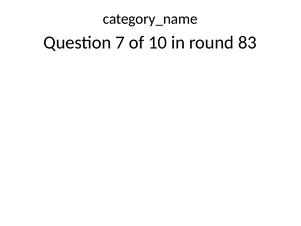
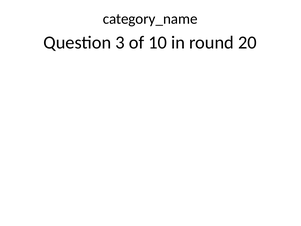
7: 7 -> 3 (120, 43)
83: 83 -> 20 (247, 43)
